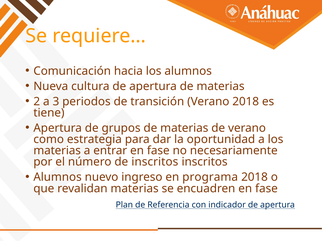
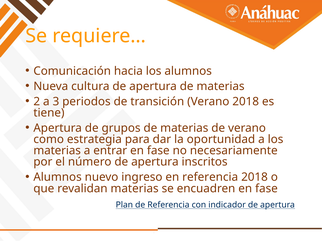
número de inscritos: inscritos -> apertura (155, 162)
en programa: programa -> referencia (210, 178)
